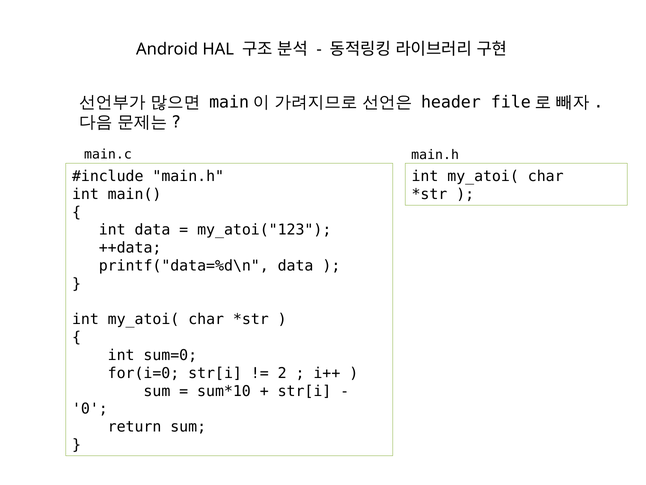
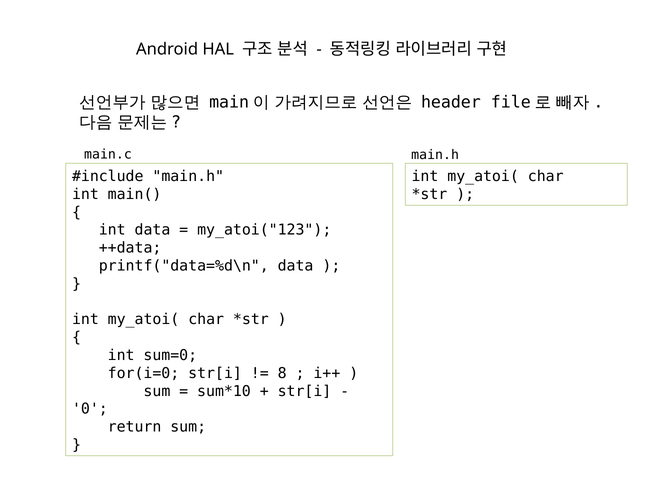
2: 2 -> 8 (282, 373)
